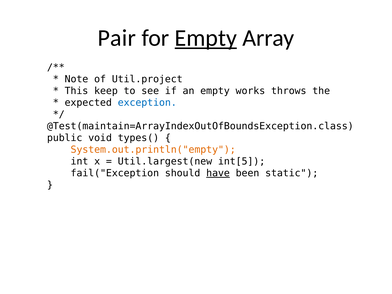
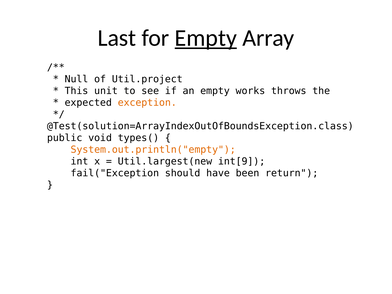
Pair: Pair -> Last (117, 38)
Note: Note -> Null (76, 79)
keep: keep -> unit (106, 91)
exception colour: blue -> orange (147, 103)
@Test(maintain=ArrayIndexOutOfBoundsException.class: @Test(maintain=ArrayIndexOutOfBoundsException.class -> @Test(solution=ArrayIndexOutOfBoundsException.class (200, 126)
int[5: int[5 -> int[9 (242, 161)
have underline: present -> none (218, 173)
static: static -> return (292, 173)
